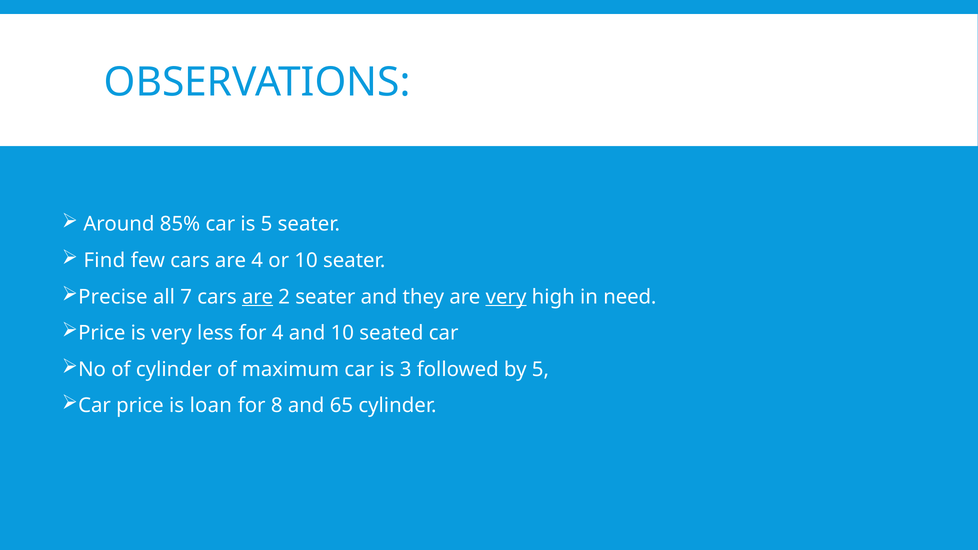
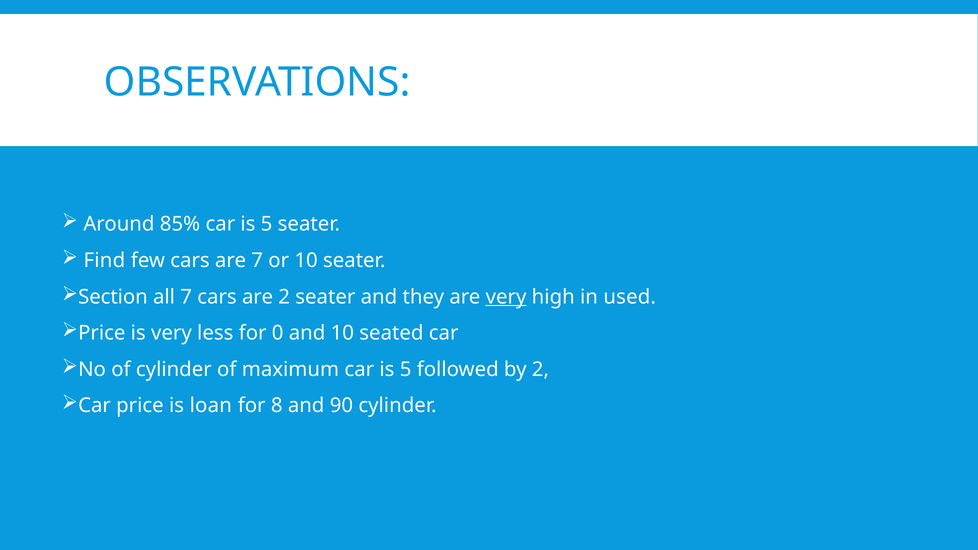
are 4: 4 -> 7 (257, 261)
Precise: Precise -> Section (113, 297)
are underline: present -> none (258, 297)
need: need -> used (630, 297)
for 4: 4 -> 0 (278, 333)
maximum car is 3: 3 -> 5 (406, 369)
by 5: 5 -> 2 (540, 369)
65: 65 -> 90 (341, 406)
